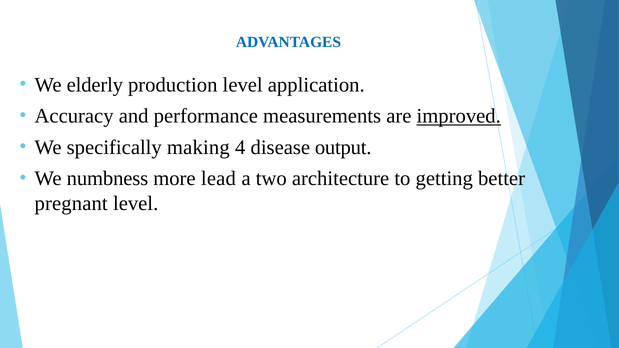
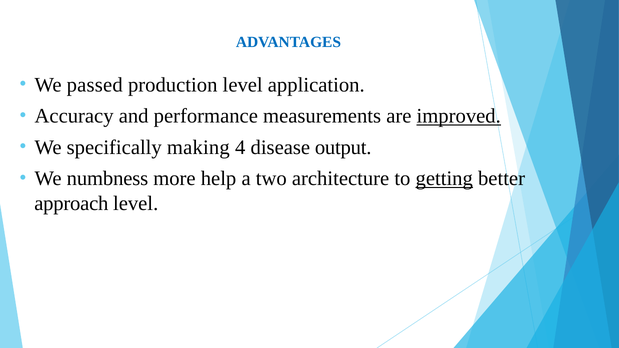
elderly: elderly -> passed (95, 85)
lead: lead -> help (219, 179)
getting underline: none -> present (444, 179)
pregnant: pregnant -> approach (71, 203)
